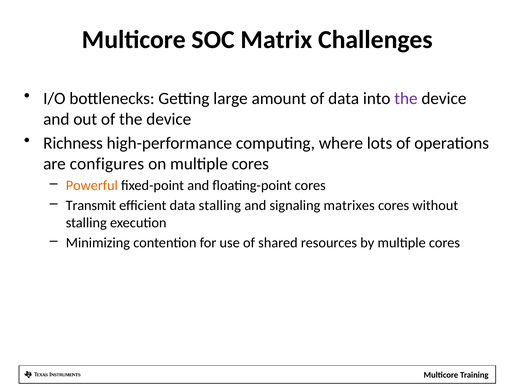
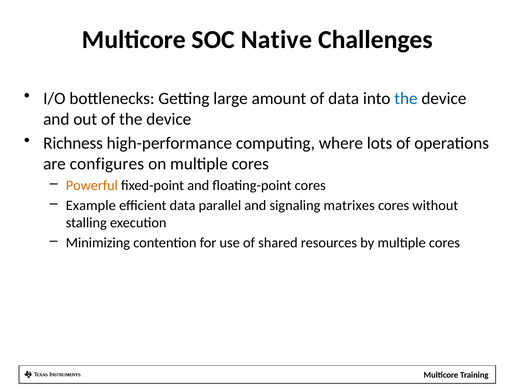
Matrix: Matrix -> Native (276, 40)
the colour: purple -> blue (406, 98)
Transmit: Transmit -> Example (91, 205)
data stalling: stalling -> parallel (220, 205)
